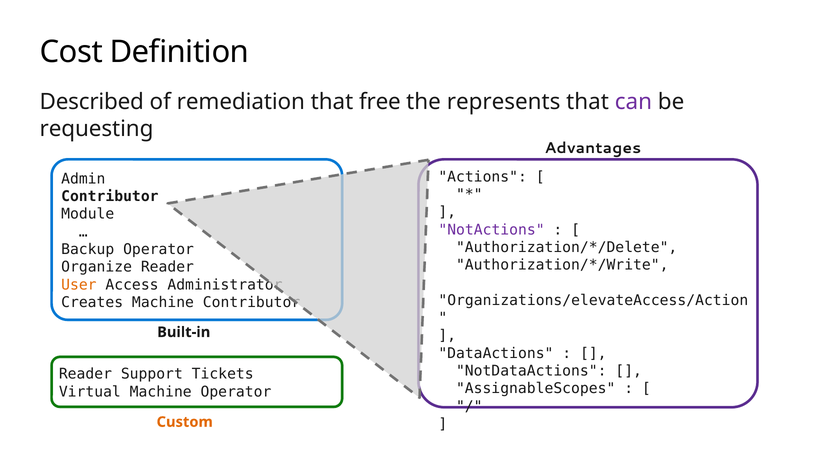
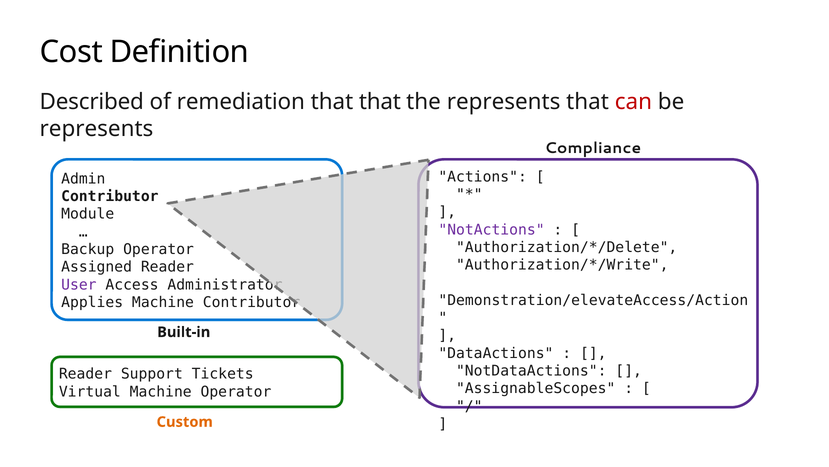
that free: free -> that (380, 102)
can colour: purple -> red (633, 102)
requesting: requesting -> represents (96, 129)
Advantages: Advantages -> Compliance (593, 148)
Organize: Organize -> Assigned (97, 267)
User colour: orange -> purple (79, 284)
Organizations/elevateAccess/Action: Organizations/elevateAccess/Action -> Demonstration/elevateAccess/Action (593, 300)
Creates: Creates -> Applies (92, 302)
